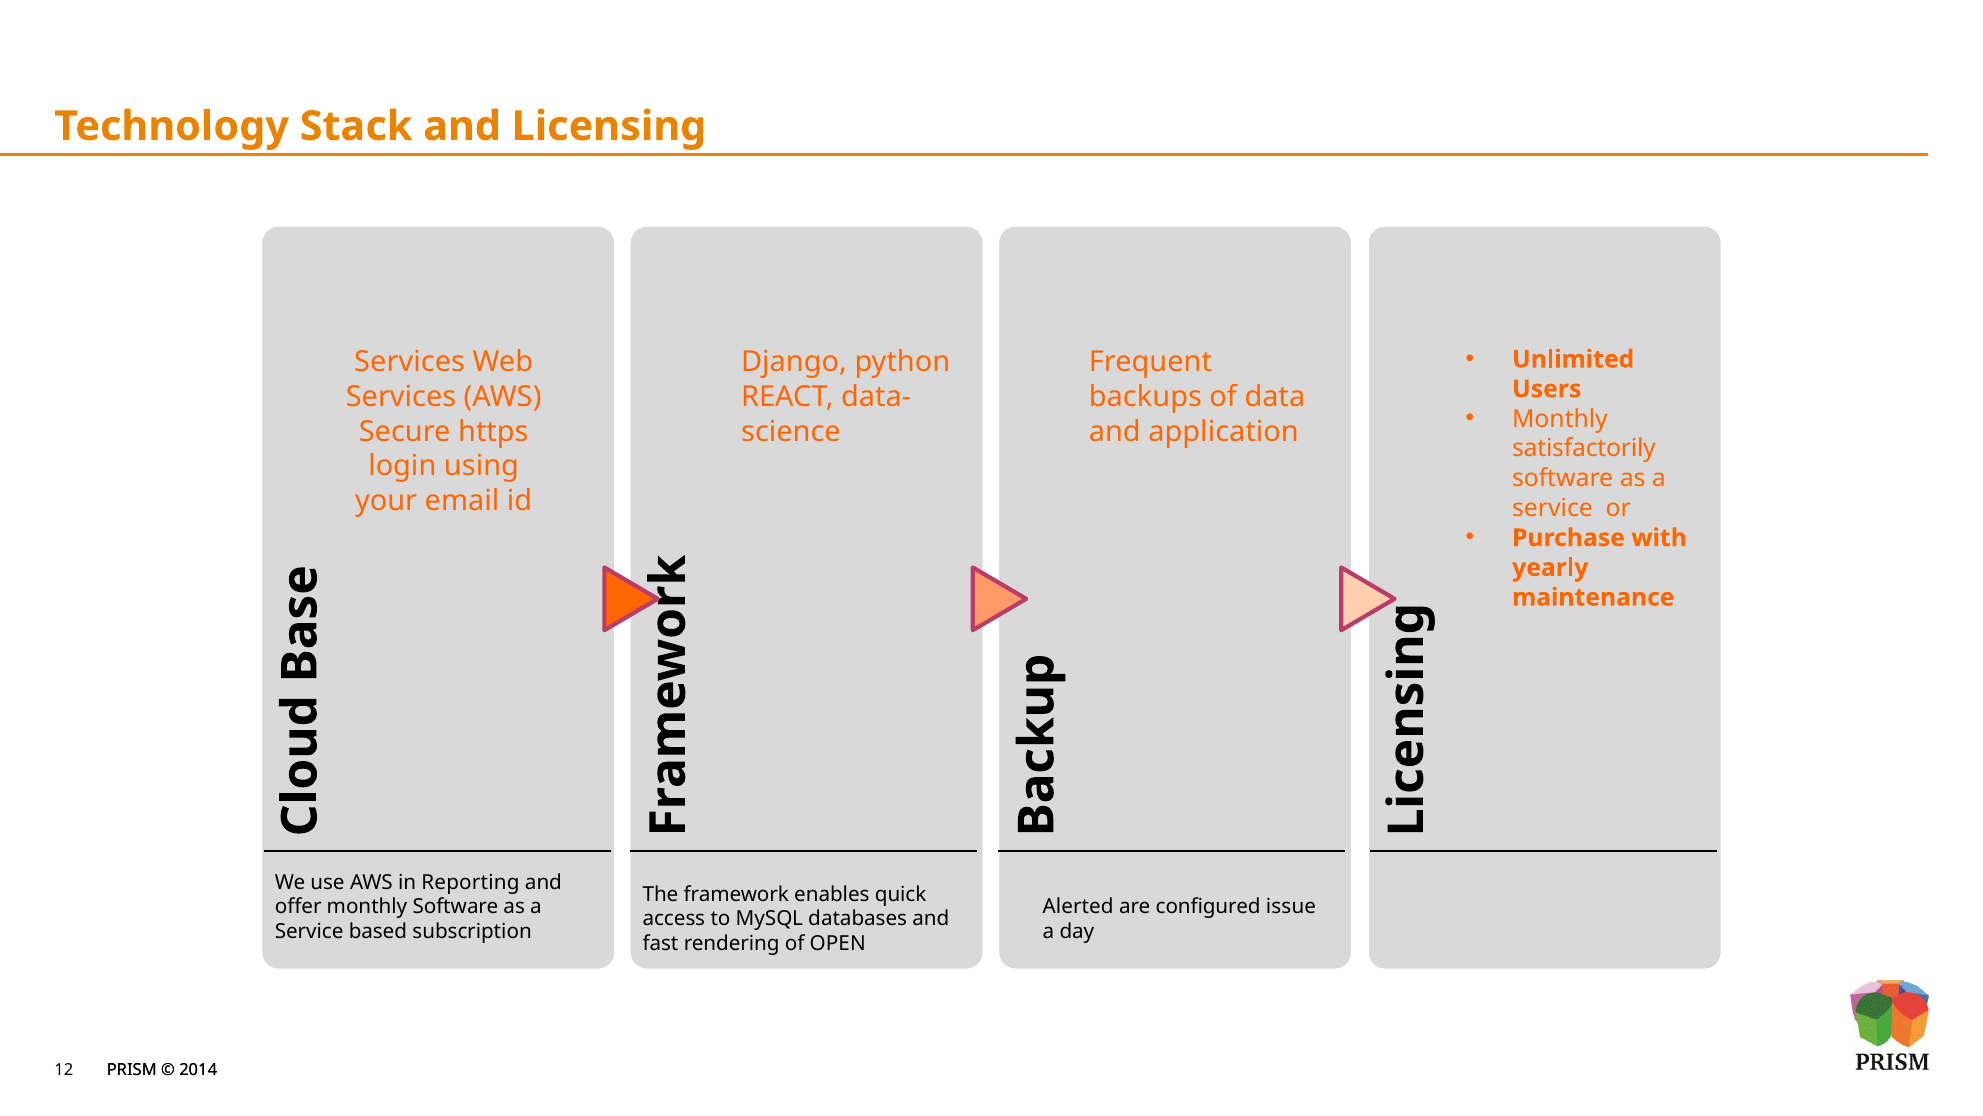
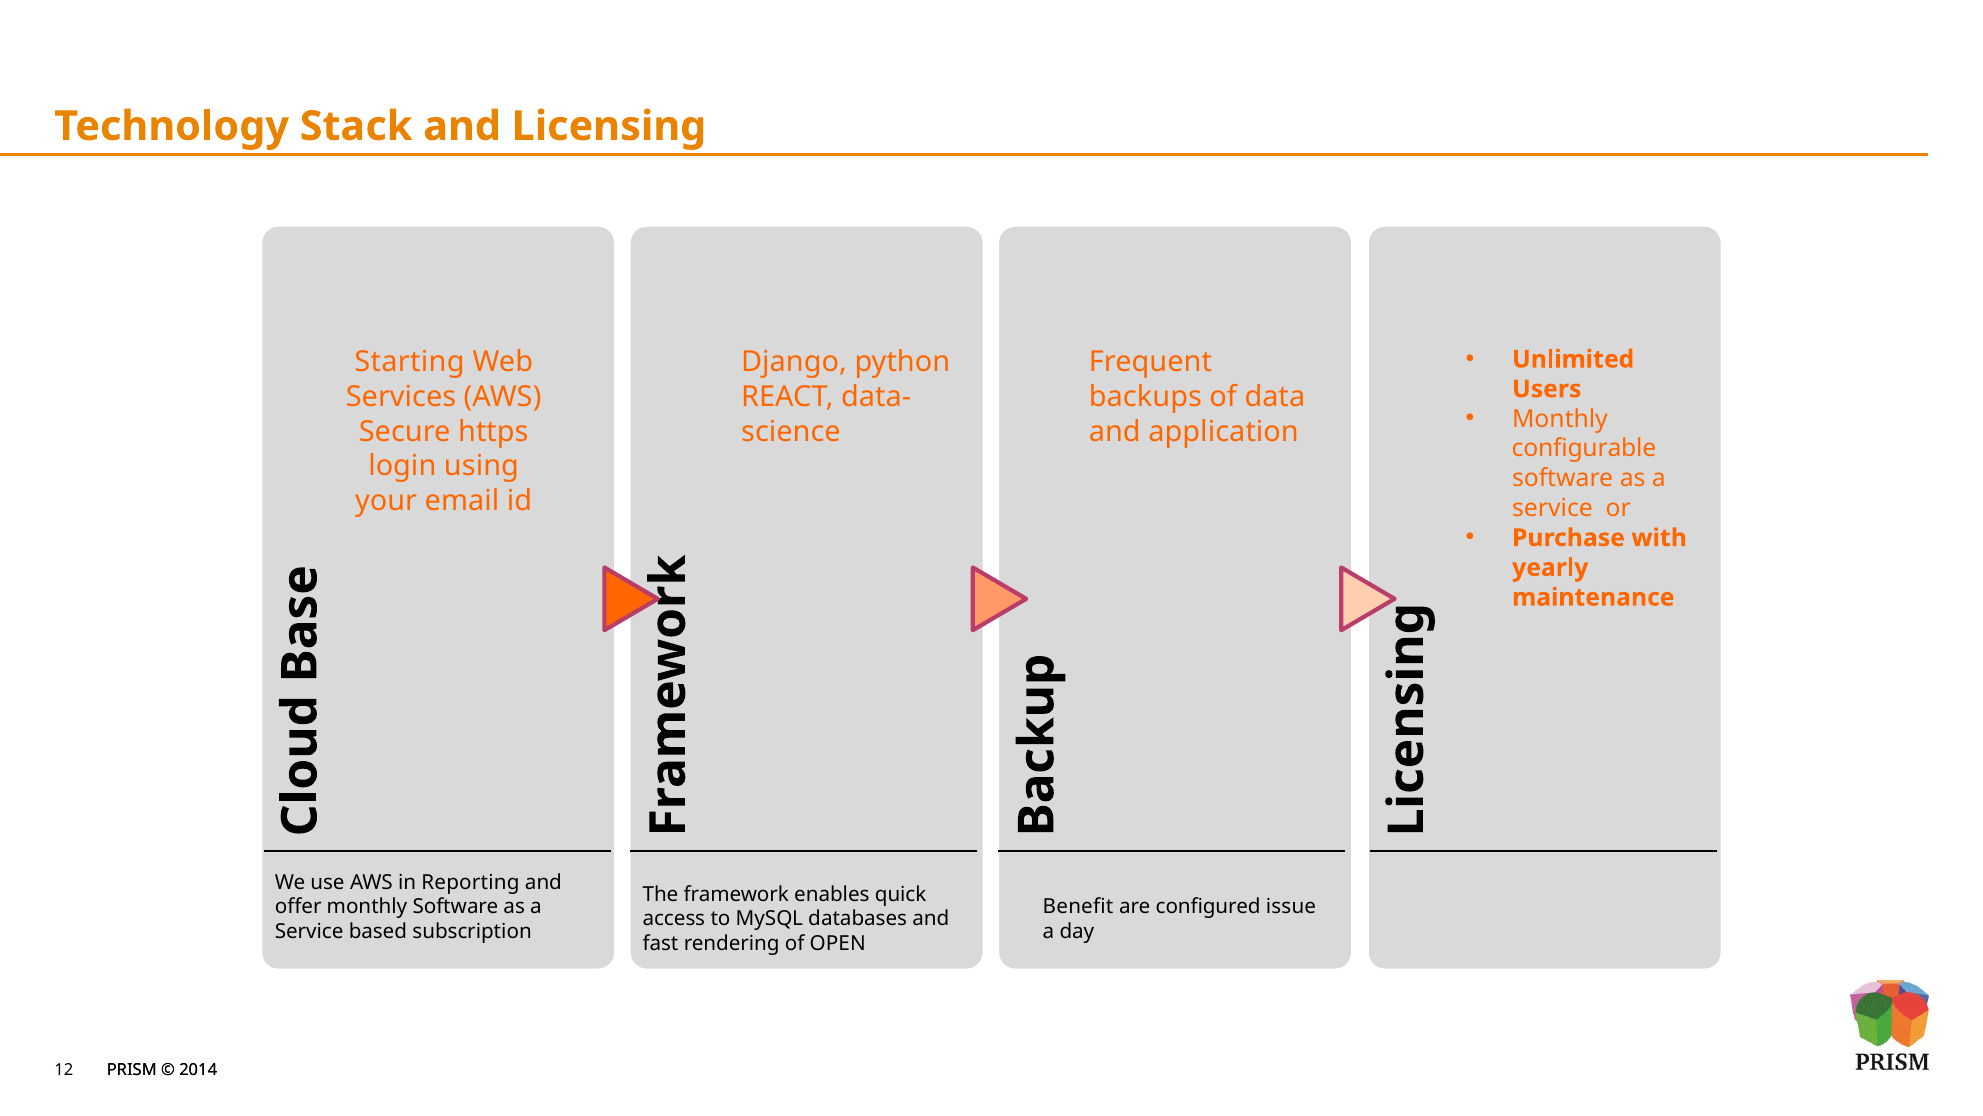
Services: Services -> Starting (410, 362)
satisfactorily: satisfactorily -> configurable (1584, 448)
Alerted: Alerted -> Benefit (1078, 906)
